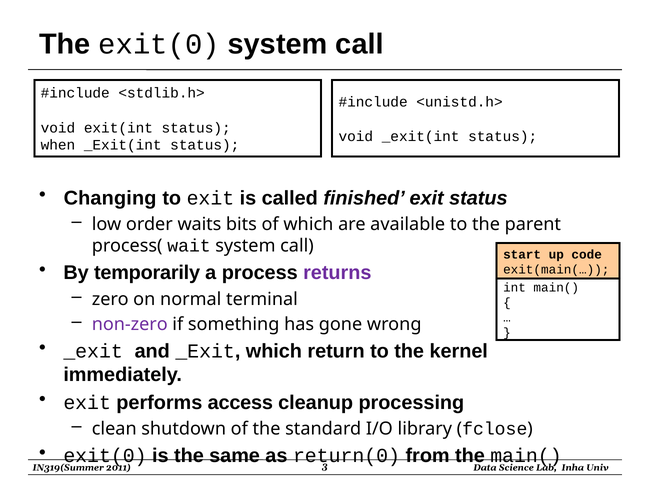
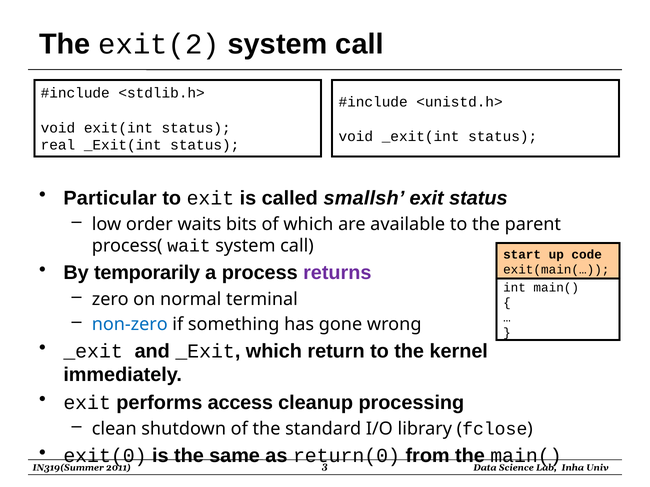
The exit(0: exit(0 -> exit(2 (159, 44)
when: when -> real (58, 145)
Changing: Changing -> Particular (110, 198)
finished: finished -> smallsh (364, 198)
non-zero colour: purple -> blue (130, 325)
